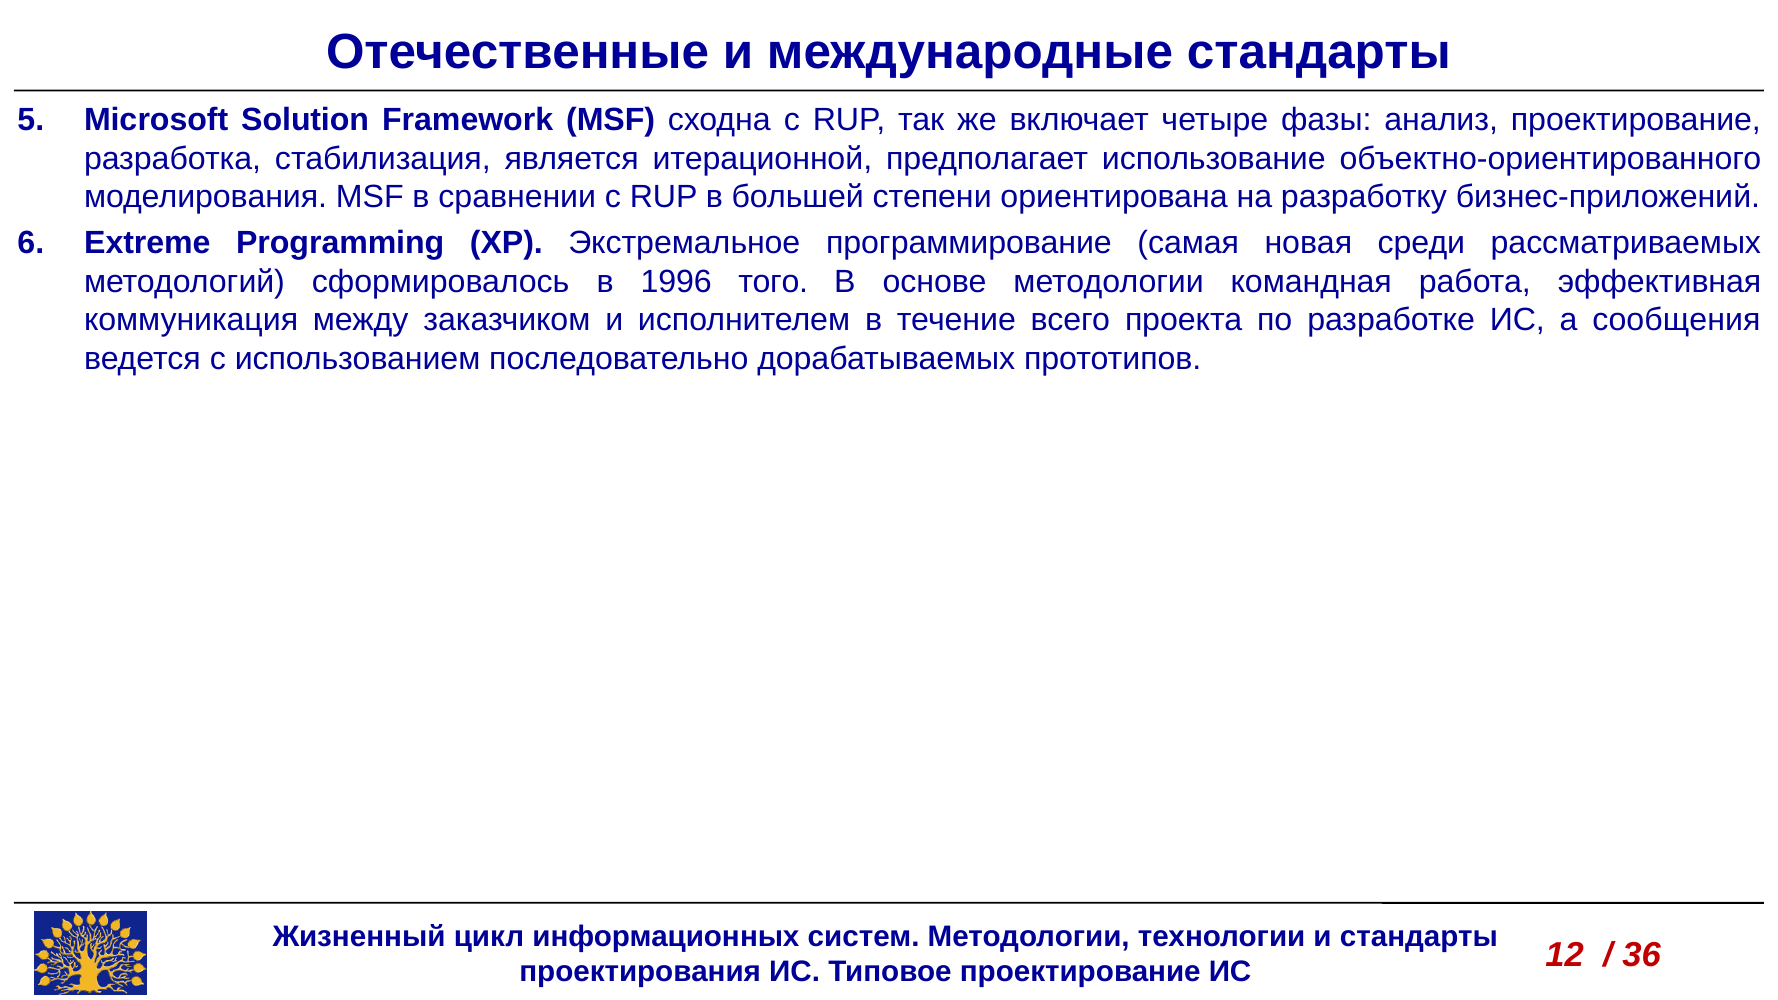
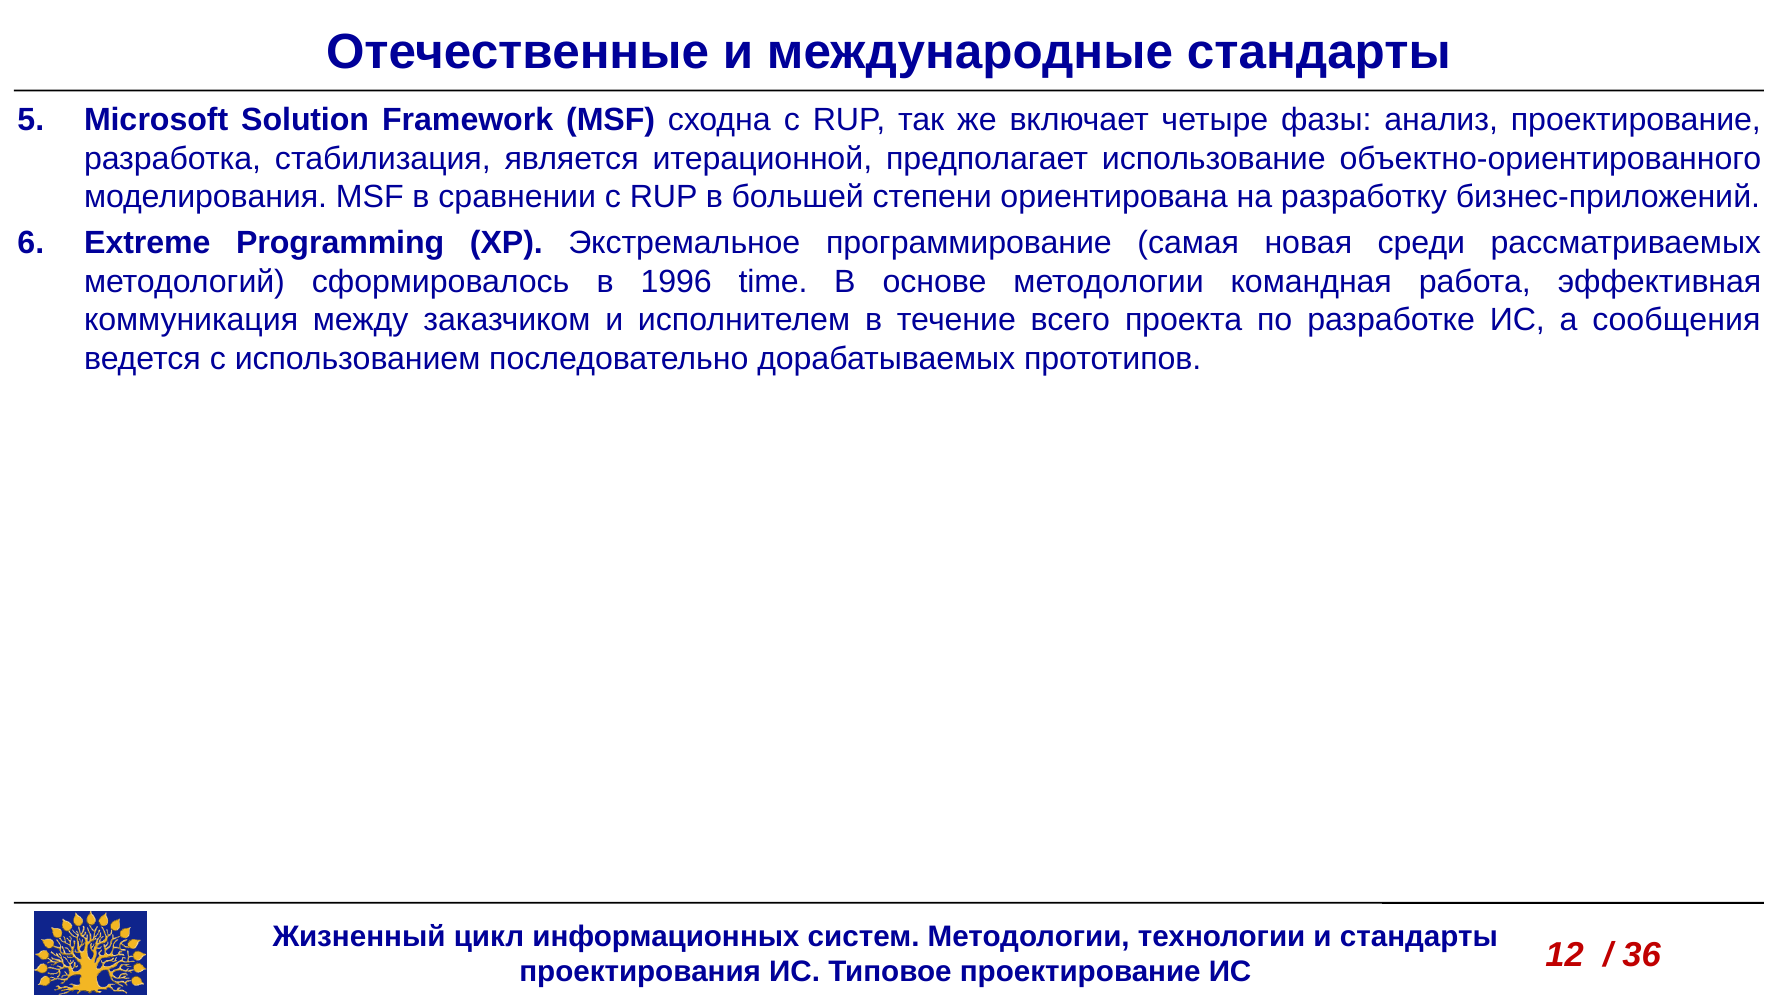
того: того -> time (773, 282)
